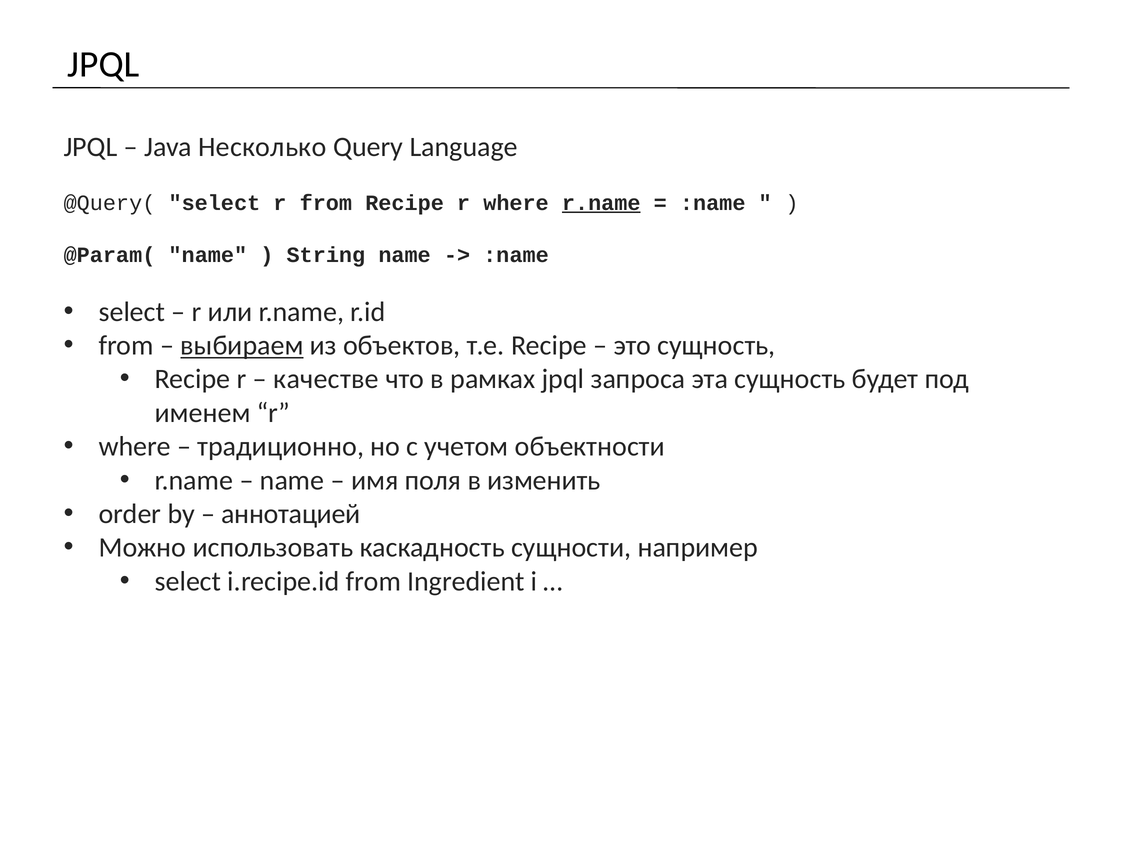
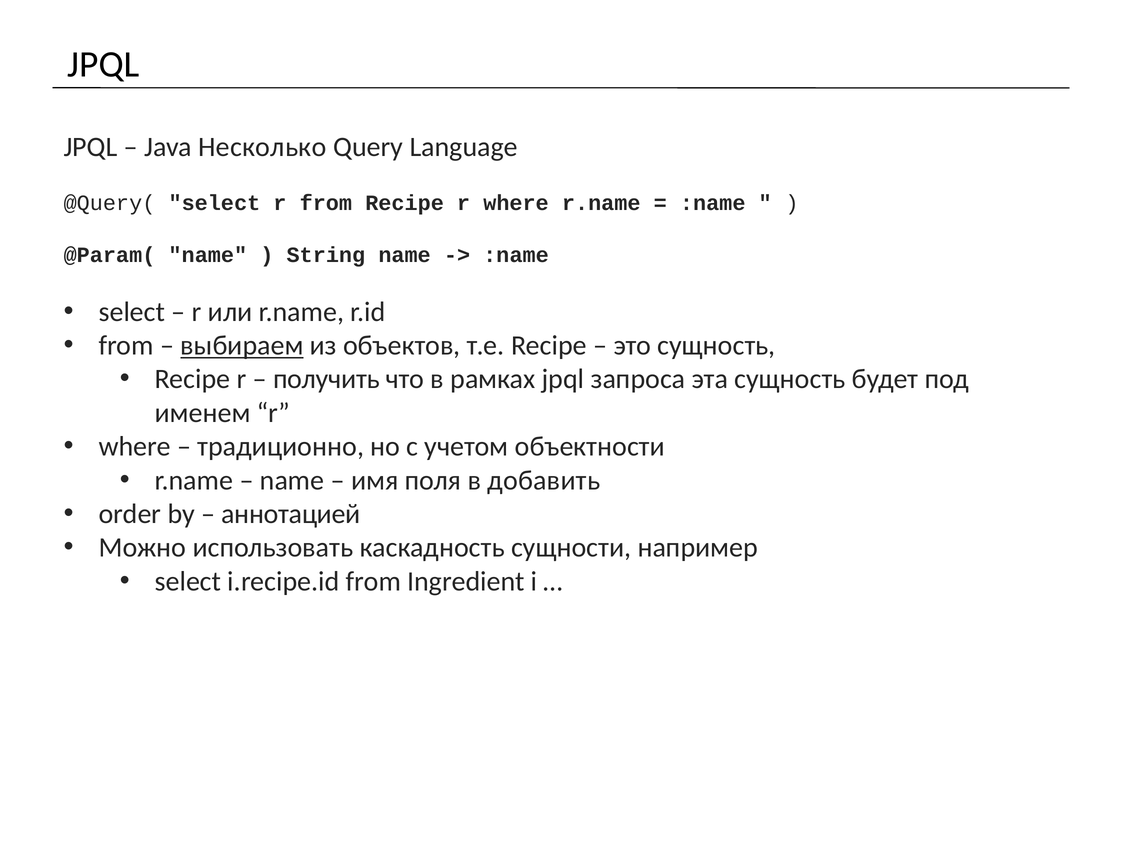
r.name underline: present -> none (601, 203)
качестве: качестве -> получить (326, 379)
изменить: изменить -> добавить (544, 480)
